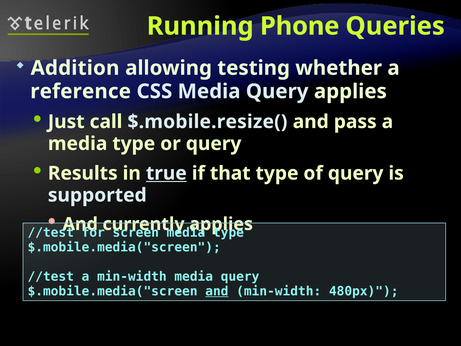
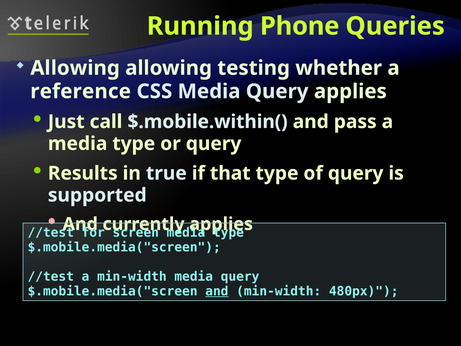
Addition: Addition -> Allowing (75, 68)
$.mobile.resize(: $.mobile.resize( -> $.mobile.within( (208, 122)
true underline: present -> none (166, 173)
